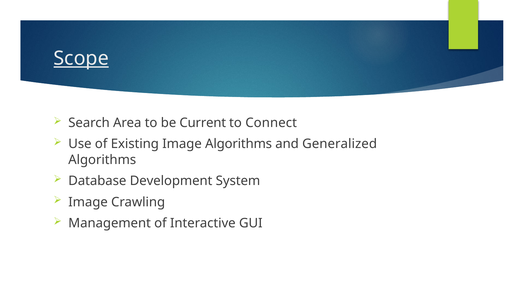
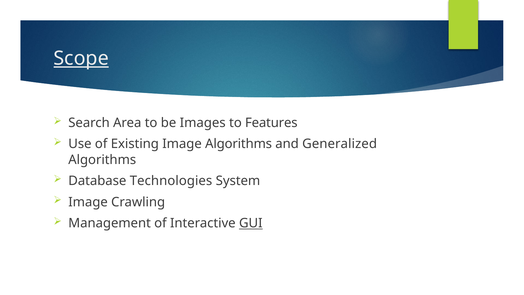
Current: Current -> Images (203, 123)
Connect: Connect -> Features (271, 123)
Development: Development -> Technologies (171, 181)
GUI underline: none -> present (251, 223)
